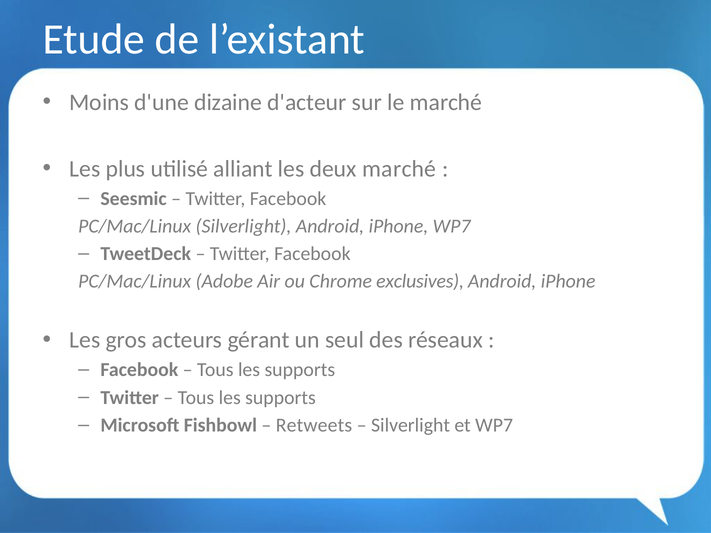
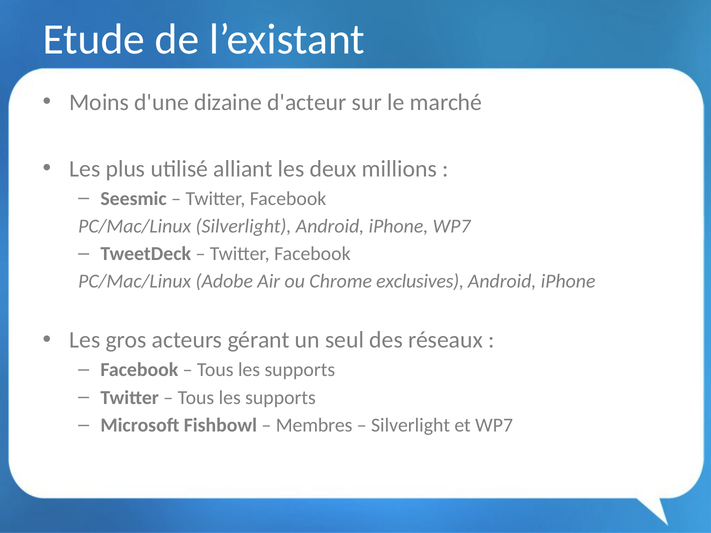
deux marché: marché -> millions (399, 169)
Retweets: Retweets -> Membres (314, 425)
